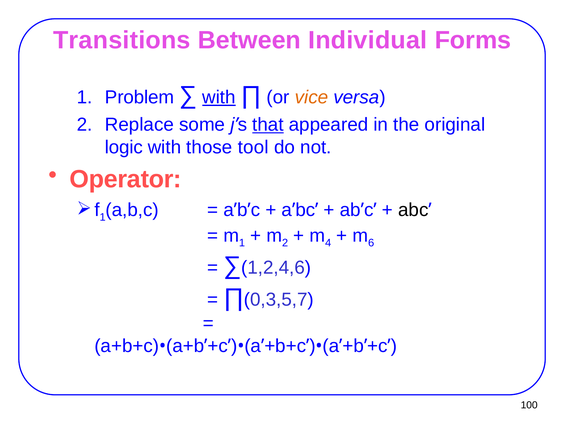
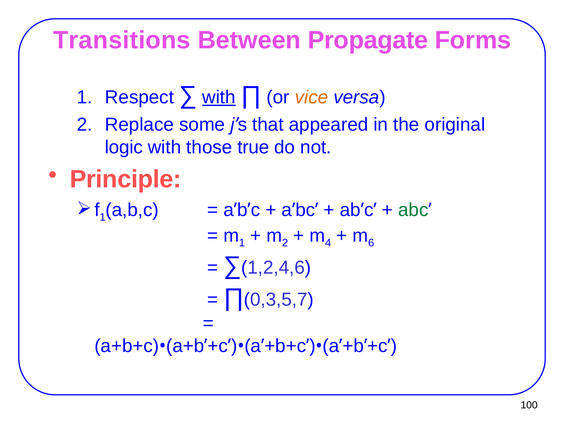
Individual: Individual -> Propagate (368, 40)
Problem: Problem -> Respect (139, 97)
that underline: present -> none (268, 125)
tool: tool -> true (253, 147)
Operator: Operator -> Principle (126, 179)
abc colour: black -> green (413, 210)
